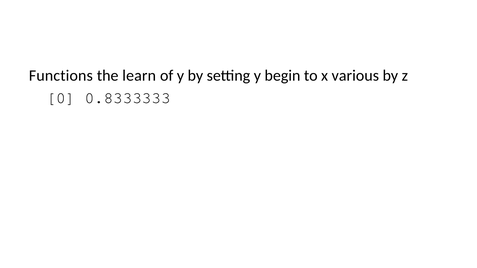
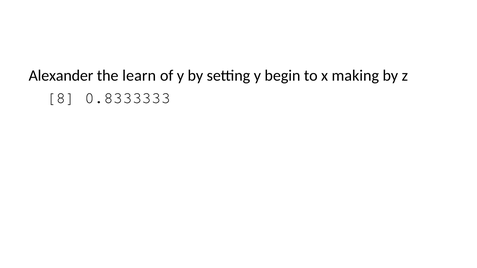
Functions: Functions -> Alexander (61, 76)
various: various -> making (355, 76)
0: 0 -> 8 (61, 98)
